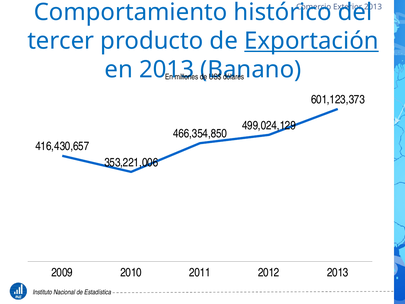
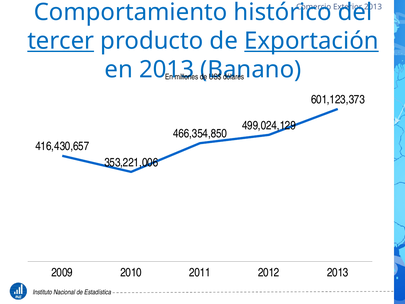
tercer underline: none -> present (61, 41)
